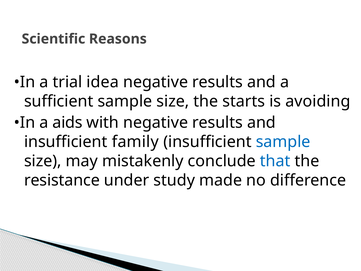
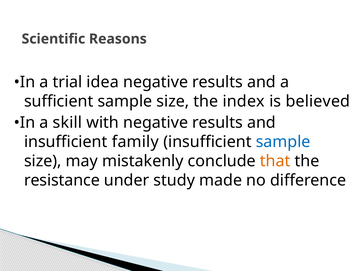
starts: starts -> index (244, 101)
avoiding: avoiding -> believed (318, 101)
aids: aids -> skill (67, 122)
that colour: blue -> orange (275, 161)
